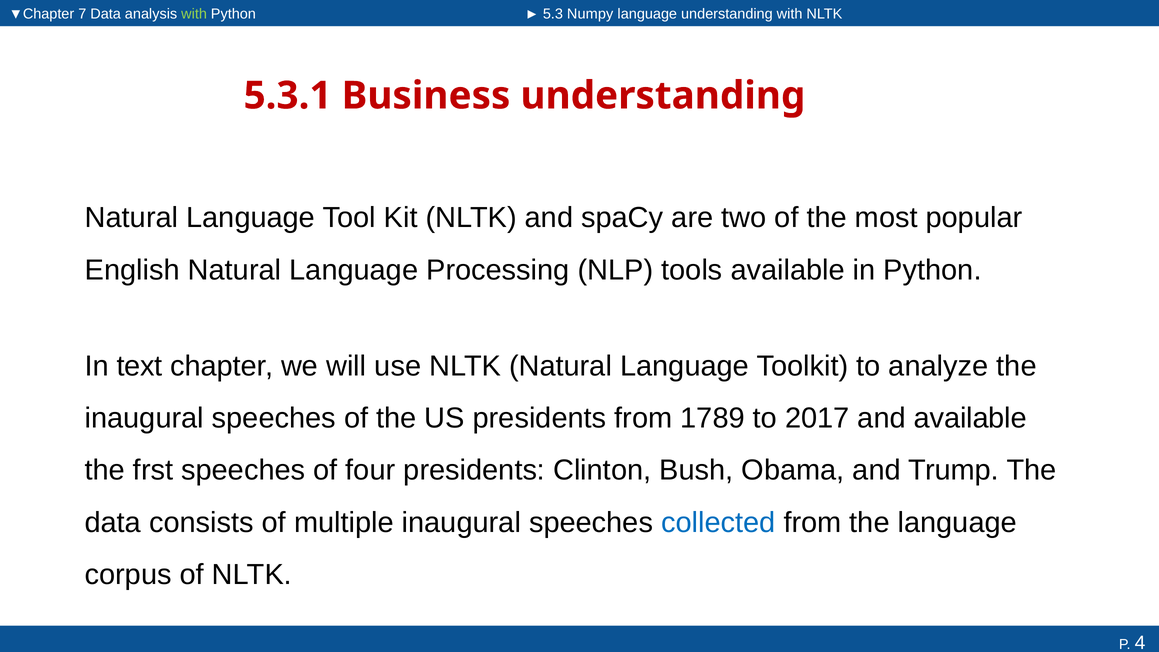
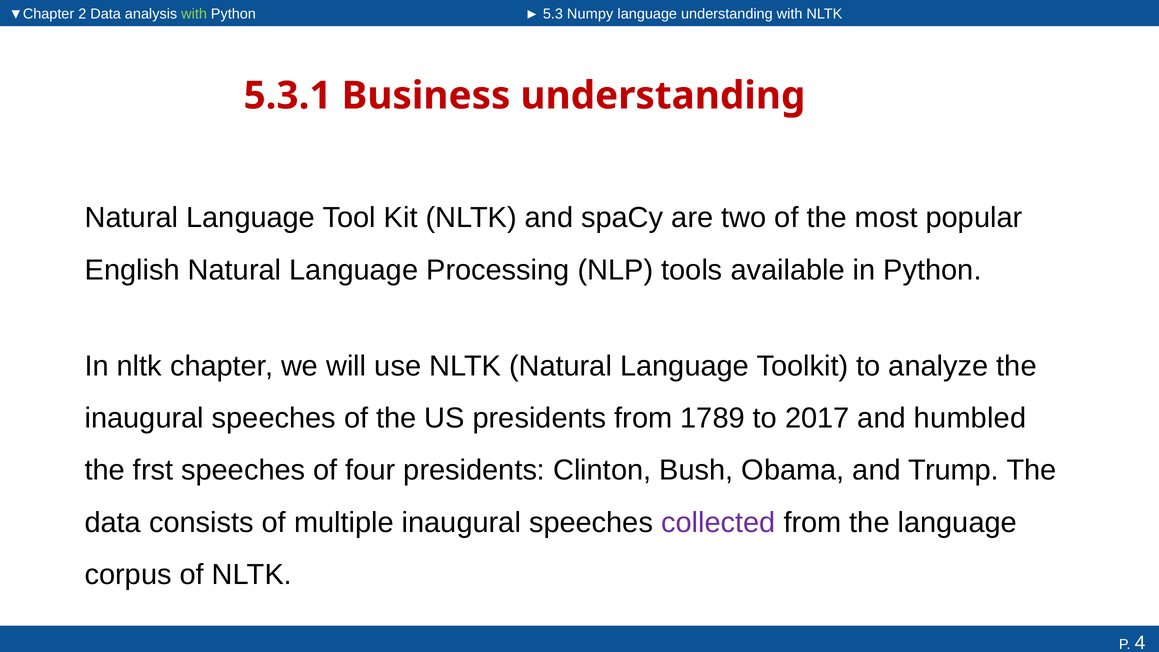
7: 7 -> 2 (82, 14)
In text: text -> nltk (139, 366)
and available: available -> humbled (970, 418)
collected colour: blue -> purple (718, 522)
